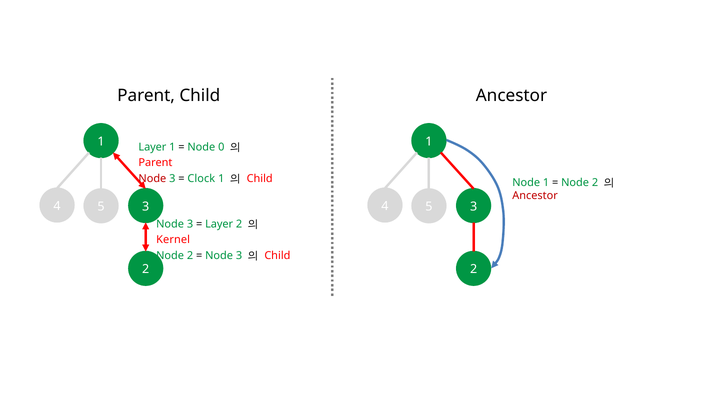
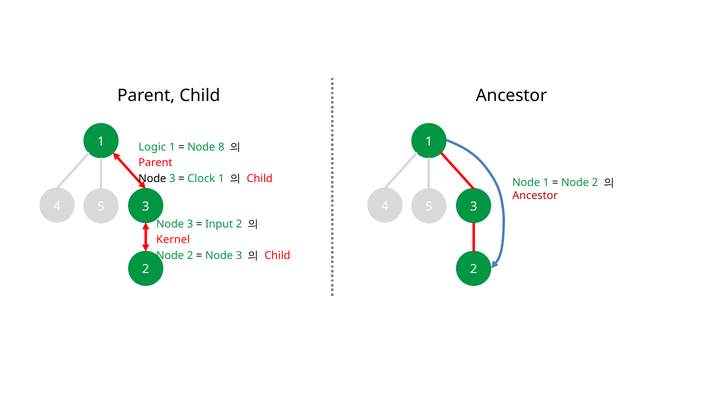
Layer: Layer -> Logic (152, 147)
0: 0 -> 8 (221, 147)
Node colour: red -> black (152, 179)
Layer: Layer -> Input (219, 224)
